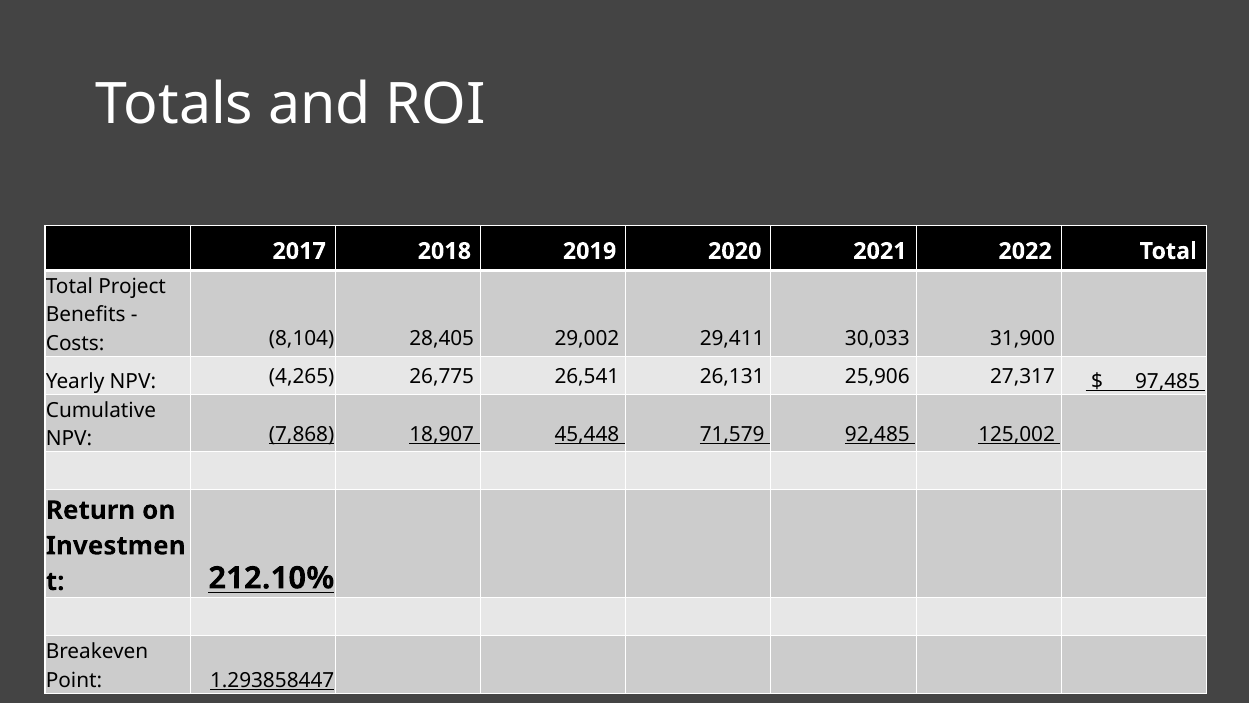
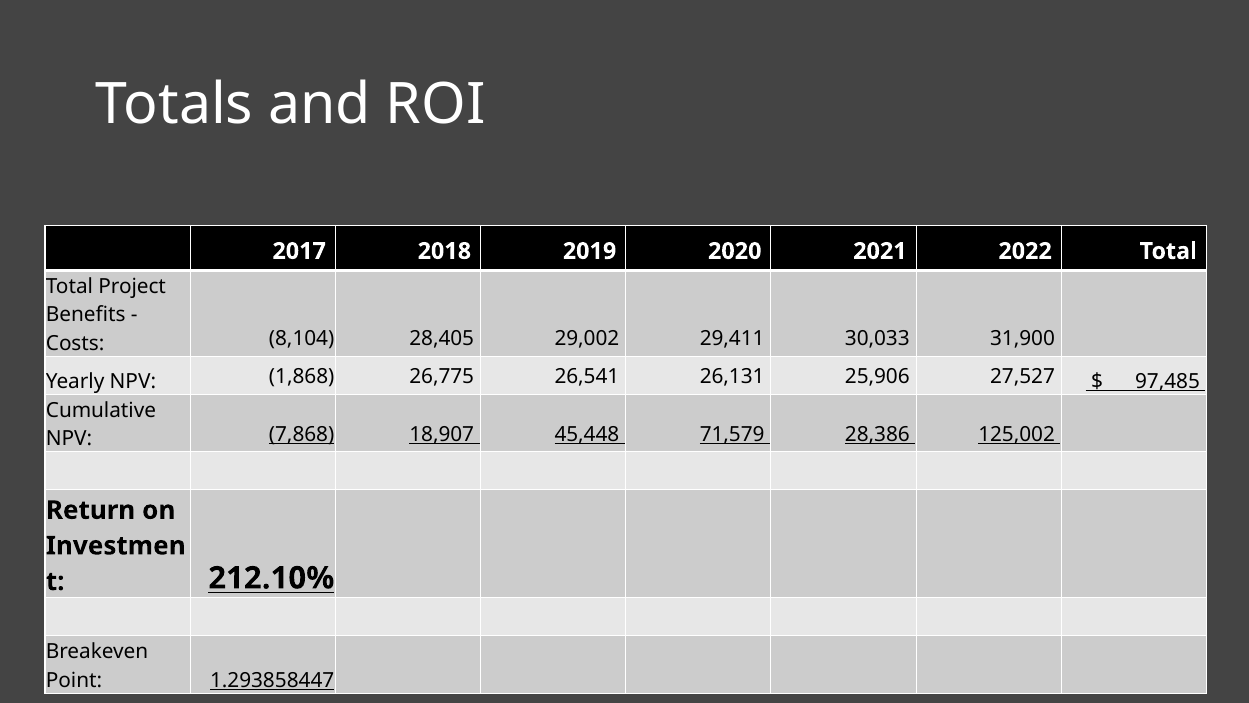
4,265: 4,265 -> 1,868 (302, 376)
27,317: 27,317 -> 27,527 (1023, 376)
92,485: 92,485 -> 28,386 (877, 434)
